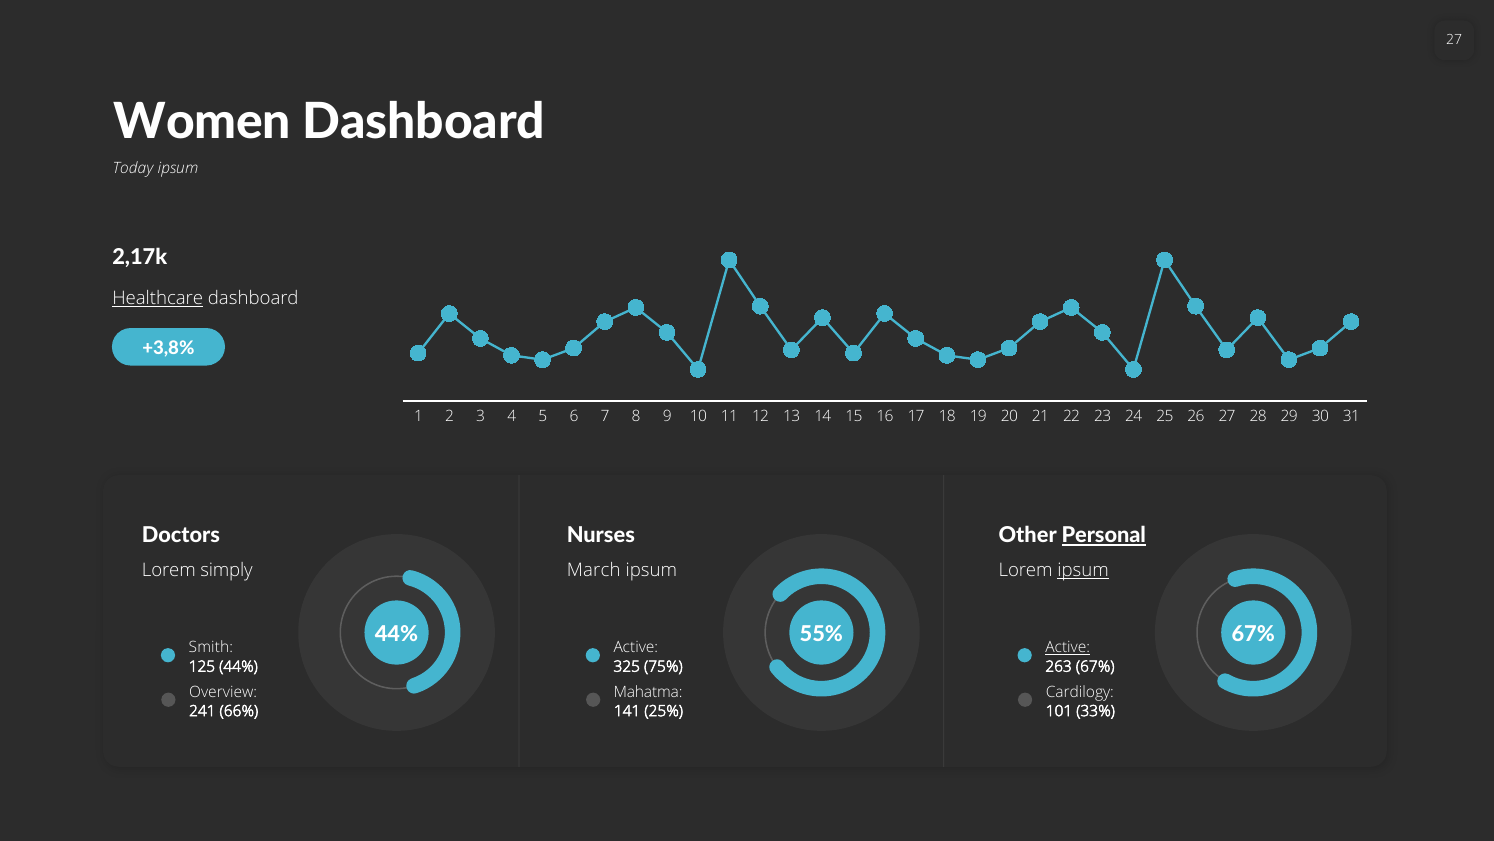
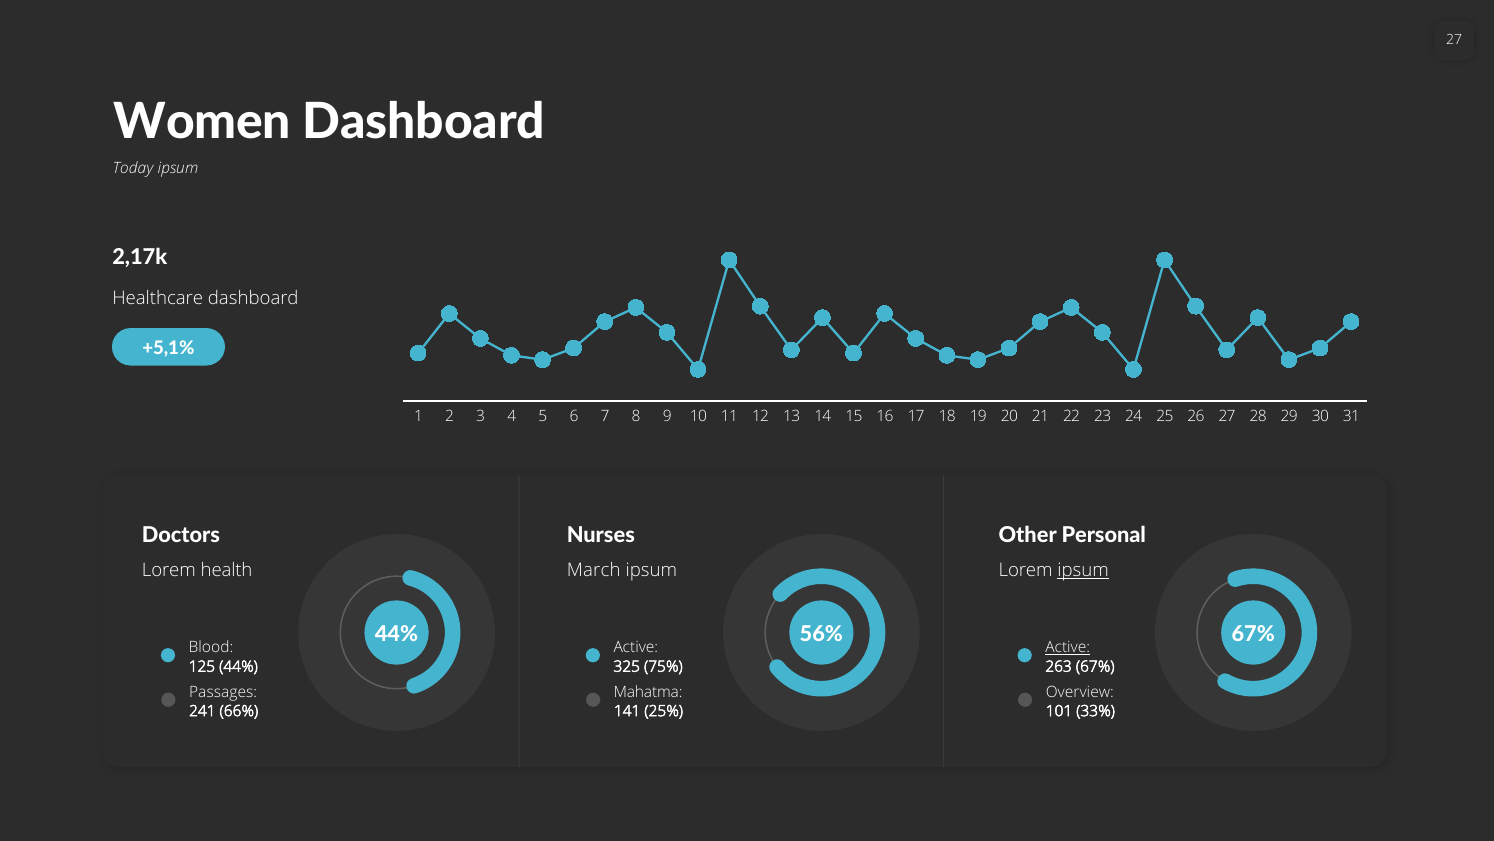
Healthcare underline: present -> none (158, 299)
+3,8%: +3,8% -> +5,1% (168, 348)
Personal underline: present -> none (1104, 535)
simply: simply -> health (227, 570)
55%: 55% -> 56% (821, 634)
Smith: Smith -> Blood (211, 647)
Overview: Overview -> Passages (223, 692)
Cardilogy: Cardilogy -> Overview (1080, 692)
